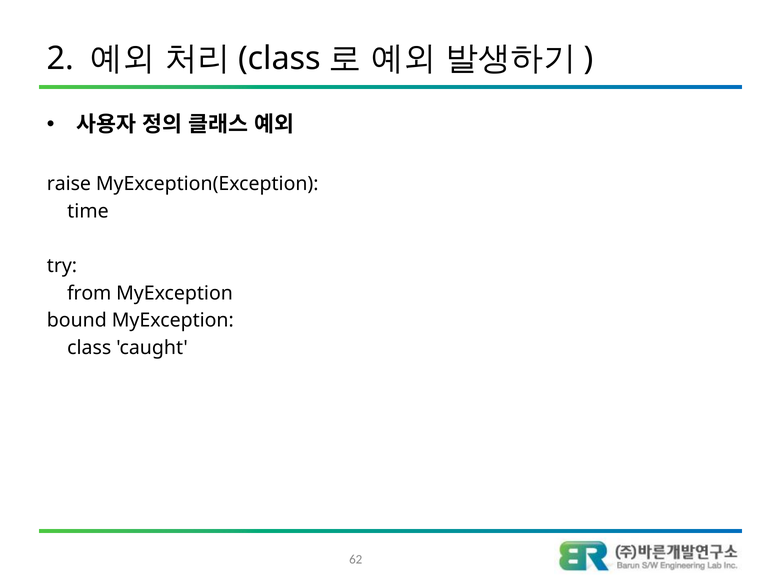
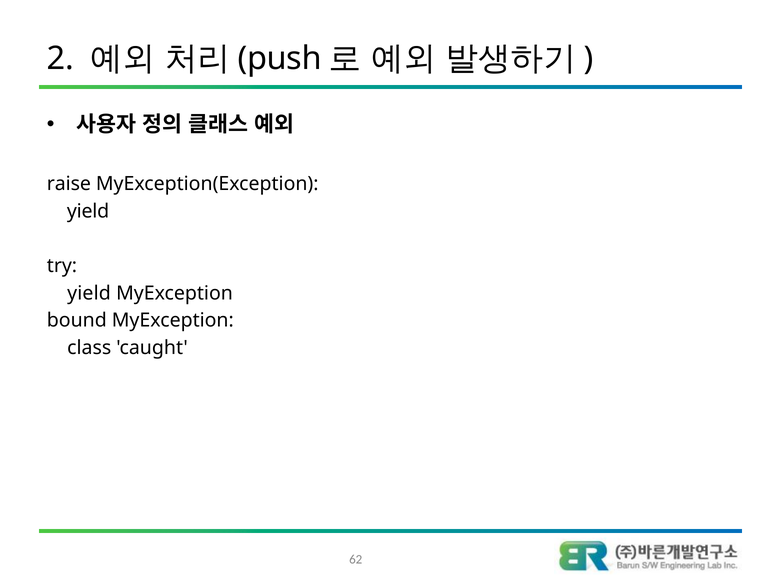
class: class -> push (280, 58)
time: time -> yield (88, 211)
from: from -> yield (89, 293)
